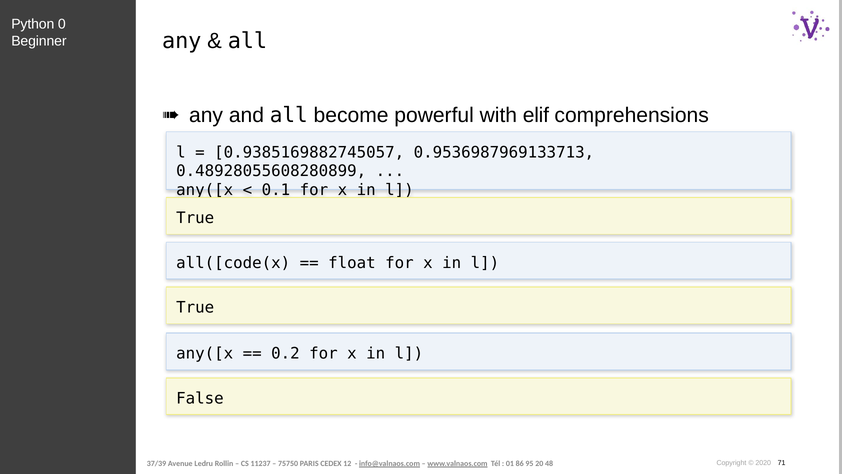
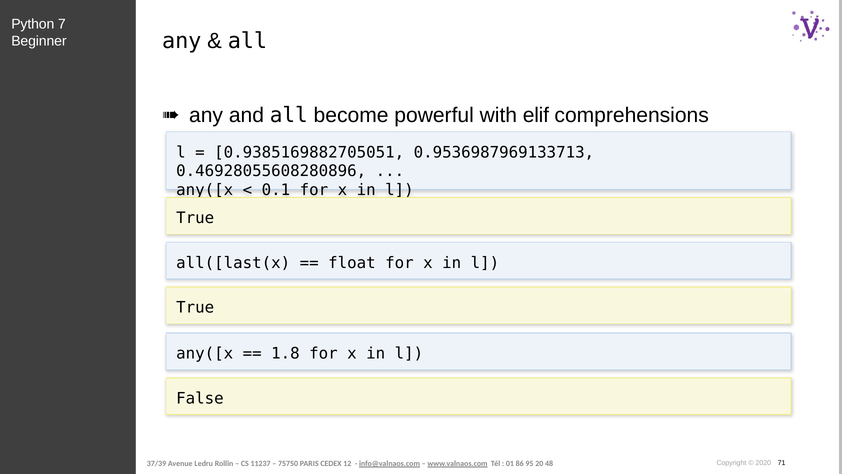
0: 0 -> 7 (62, 24)
0.9385169882745057: 0.9385169882745057 -> 0.9385169882705051 (309, 152)
0.48928055608280899: 0.48928055608280899 -> 0.46928055608280896 (271, 171)
all([code(x: all([code(x -> all([last(x (233, 263)
0.2: 0.2 -> 1.8 (285, 353)
